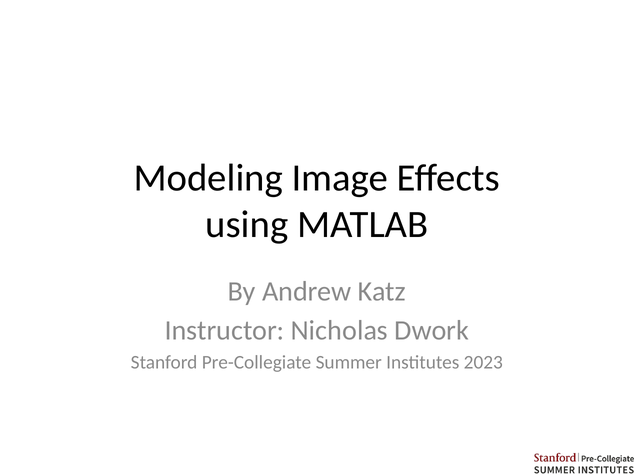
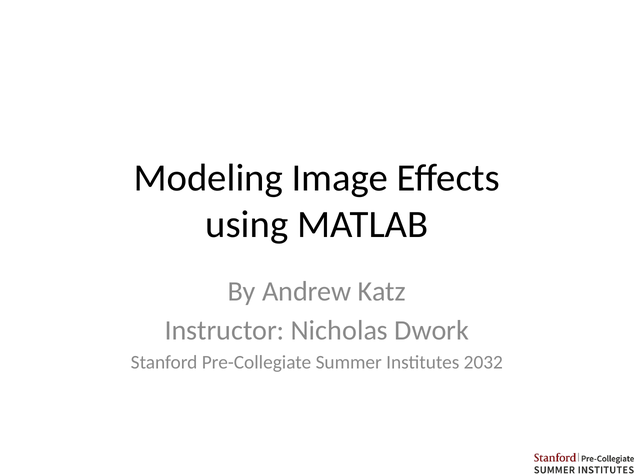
2023: 2023 -> 2032 (483, 363)
